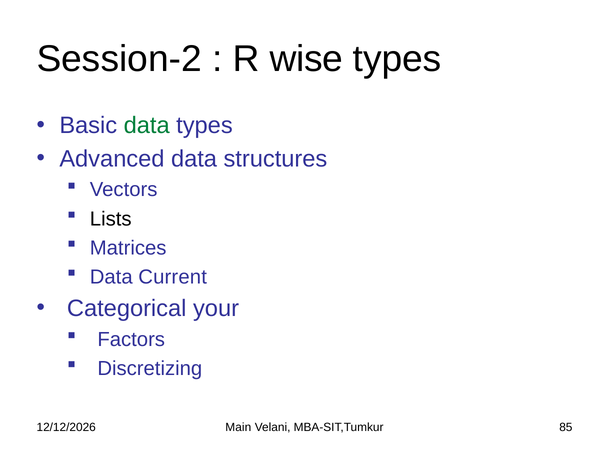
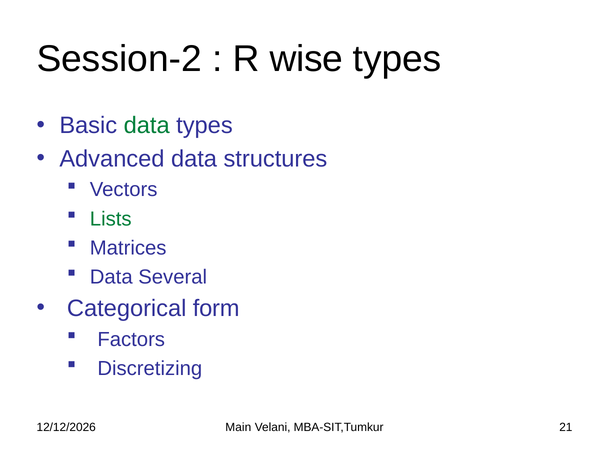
Lists colour: black -> green (111, 219)
Current: Current -> Several (173, 277)
your: your -> form (216, 308)
85: 85 -> 21 (566, 427)
